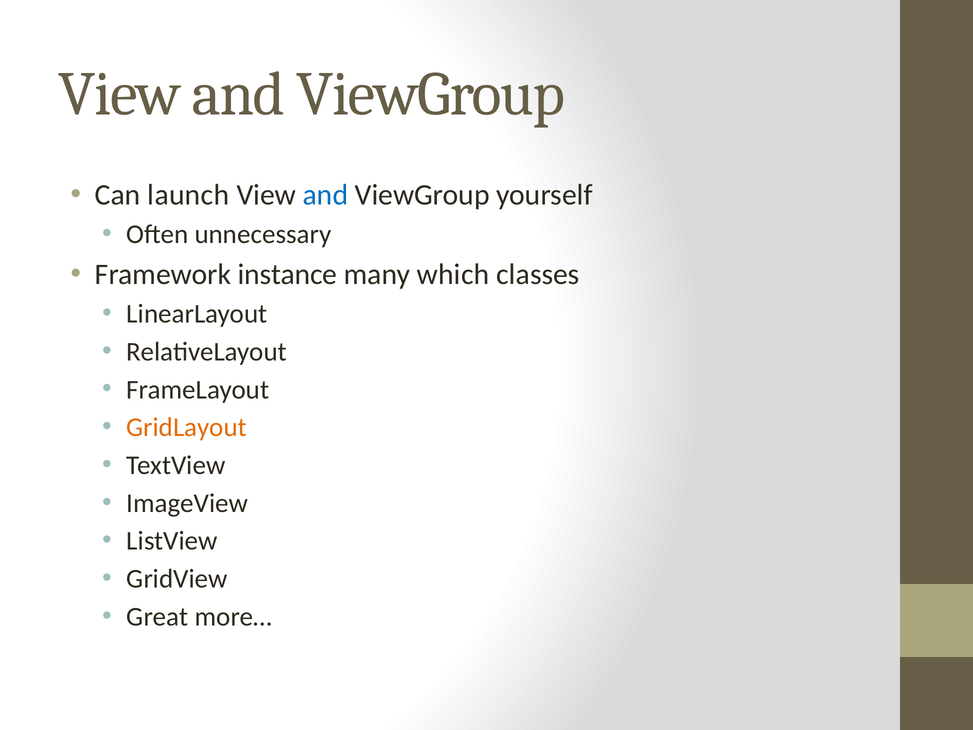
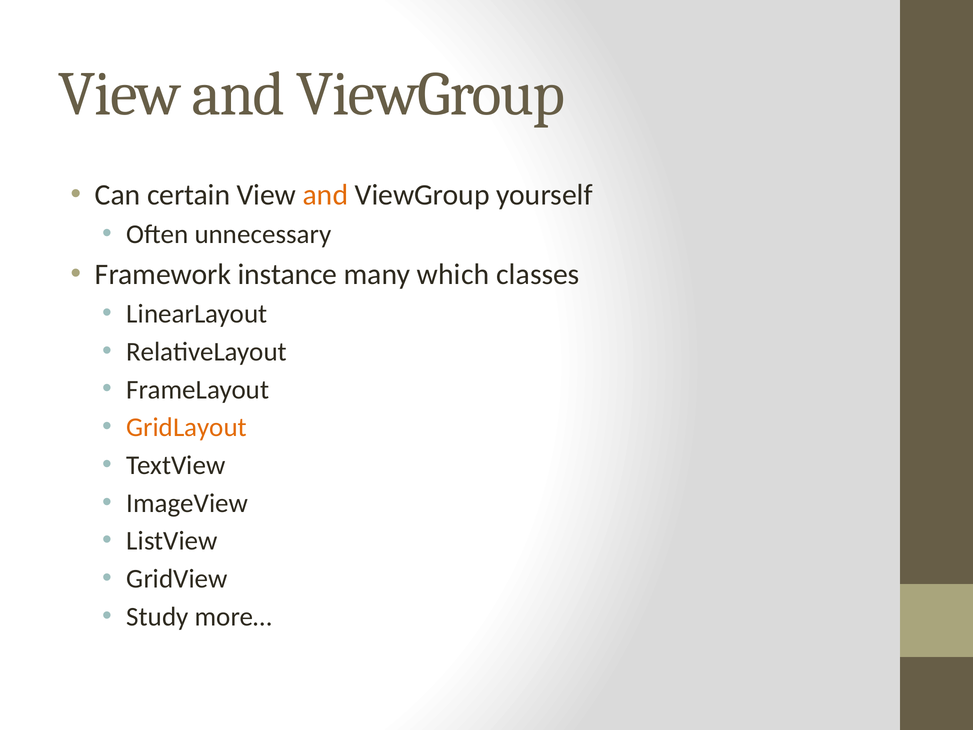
launch: launch -> certain (189, 195)
and colour: blue -> orange (325, 195)
Great: Great -> Study (158, 617)
